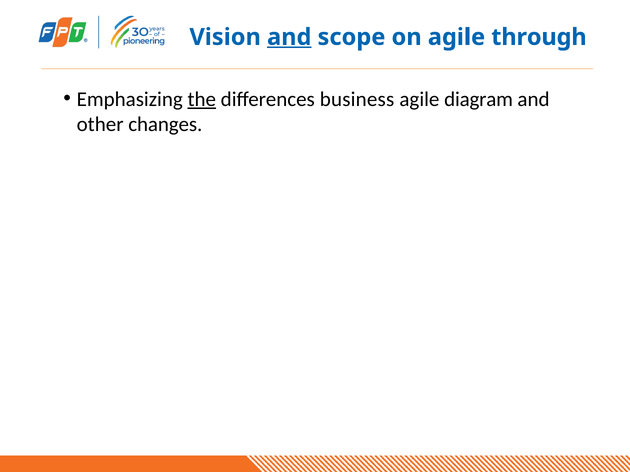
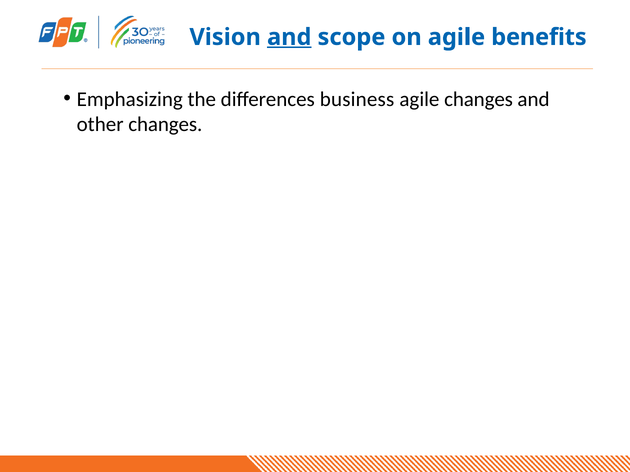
through: through -> benefits (539, 37)
the underline: present -> none (202, 99)
agile diagram: diagram -> changes (479, 99)
